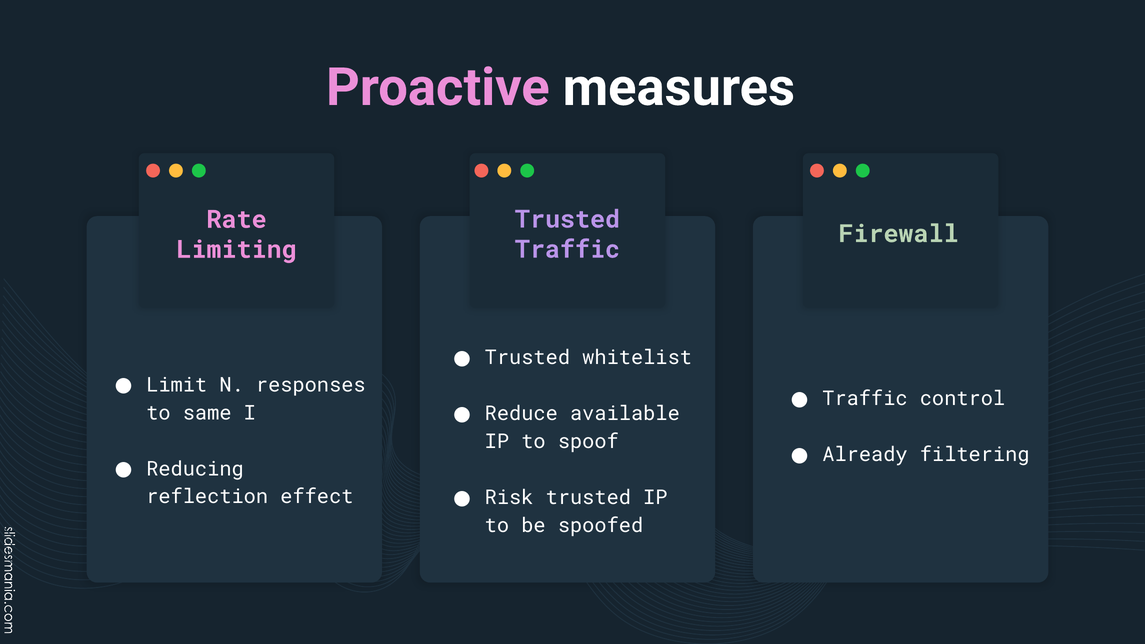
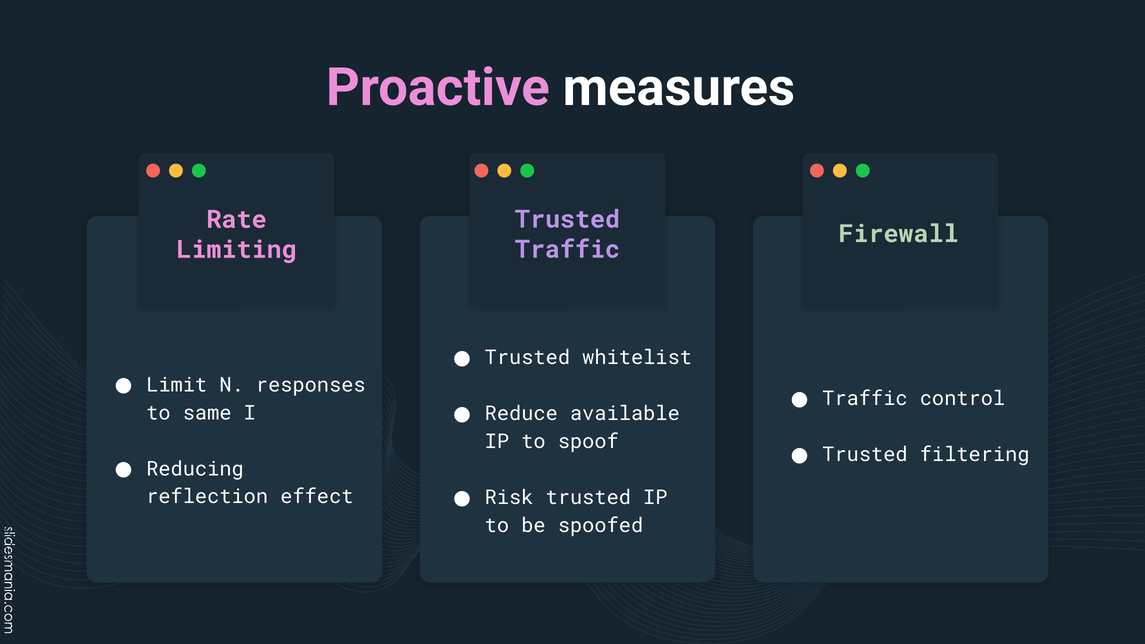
Already: Already -> Trusted (865, 455)
